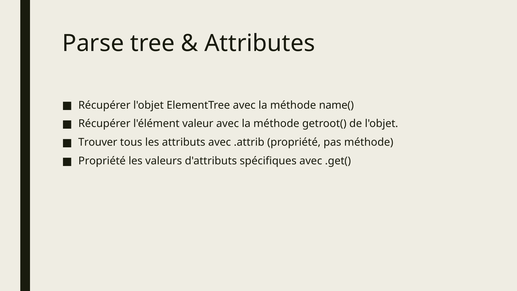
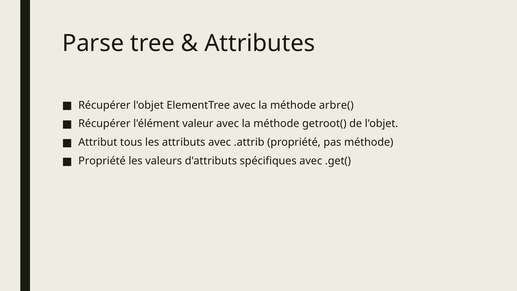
name(: name( -> arbre( (336, 105)
Trouver: Trouver -> Attribut (98, 142)
